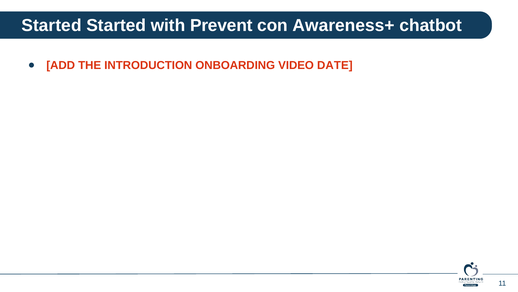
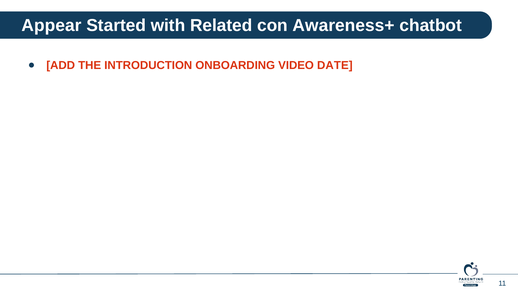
Started: Started -> Appear (51, 25)
Prevent: Prevent -> Related (221, 25)
